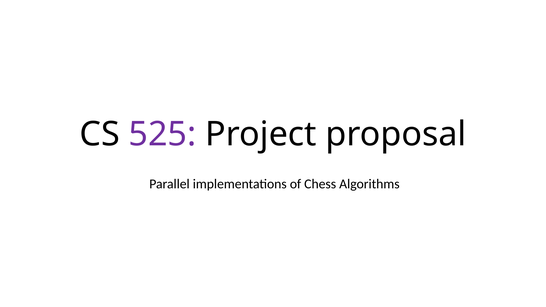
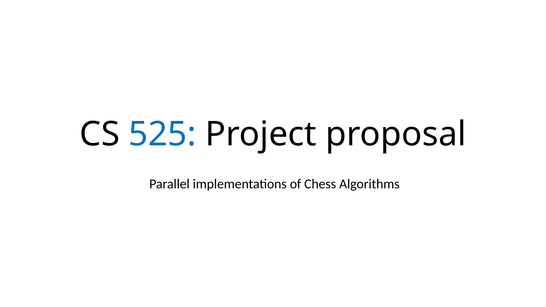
525 colour: purple -> blue (162, 134)
